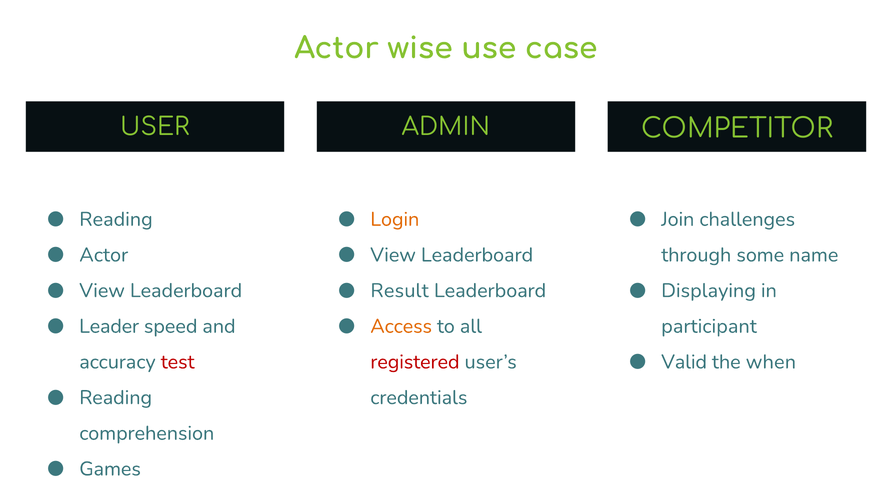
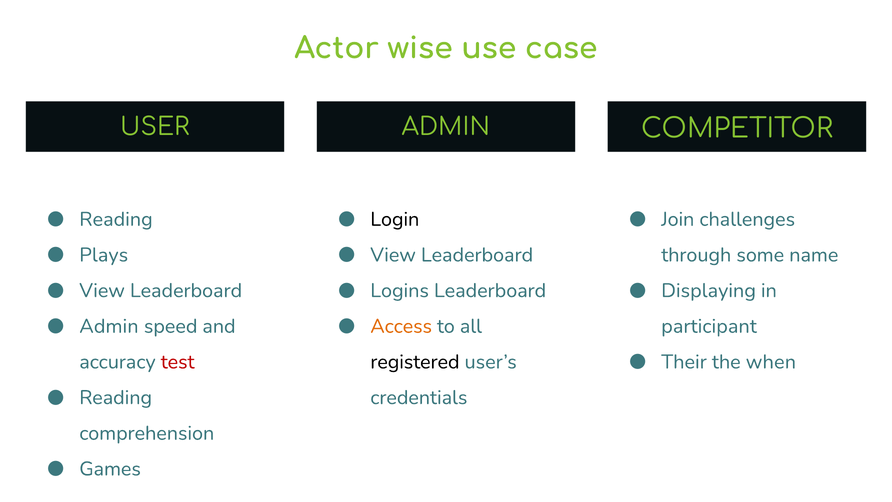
Login colour: orange -> black (395, 219)
Actor: Actor -> Plays (104, 255)
Result: Result -> Logins (400, 290)
Leader: Leader -> Admin (109, 326)
Valid: Valid -> Their (684, 362)
registered colour: red -> black (415, 362)
